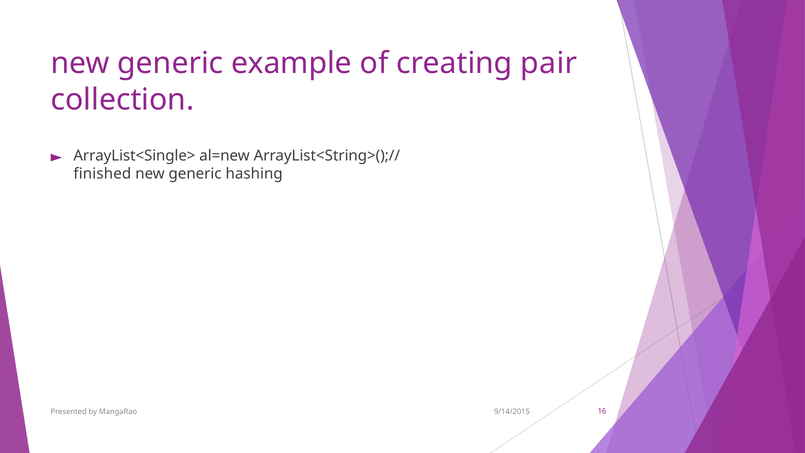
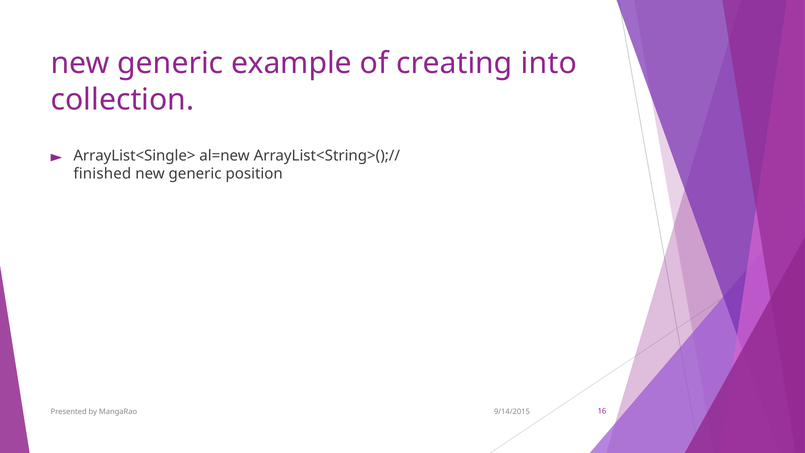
pair: pair -> into (549, 63)
hashing: hashing -> position (254, 174)
